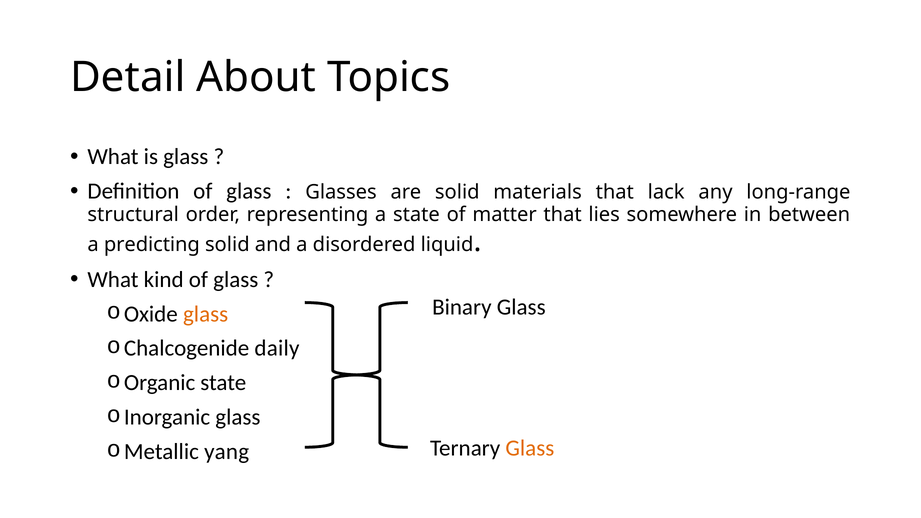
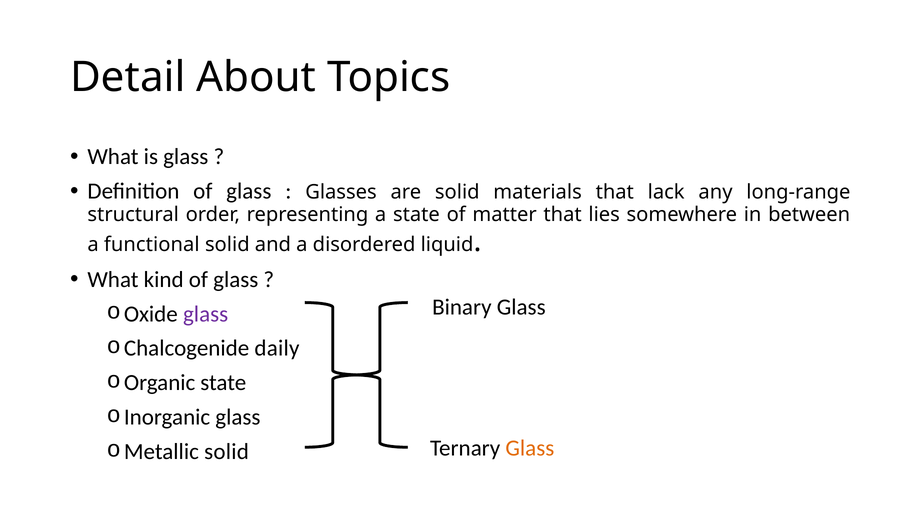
predicting: predicting -> functional (152, 245)
glass colour: orange -> purple (206, 314)
Metallic yang: yang -> solid (227, 452)
